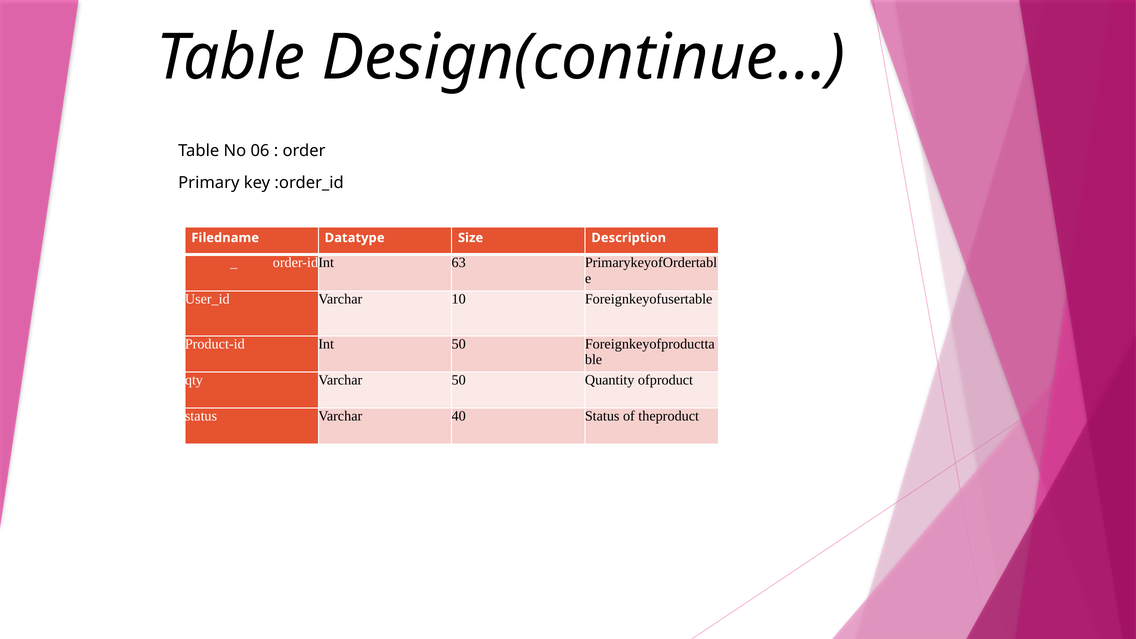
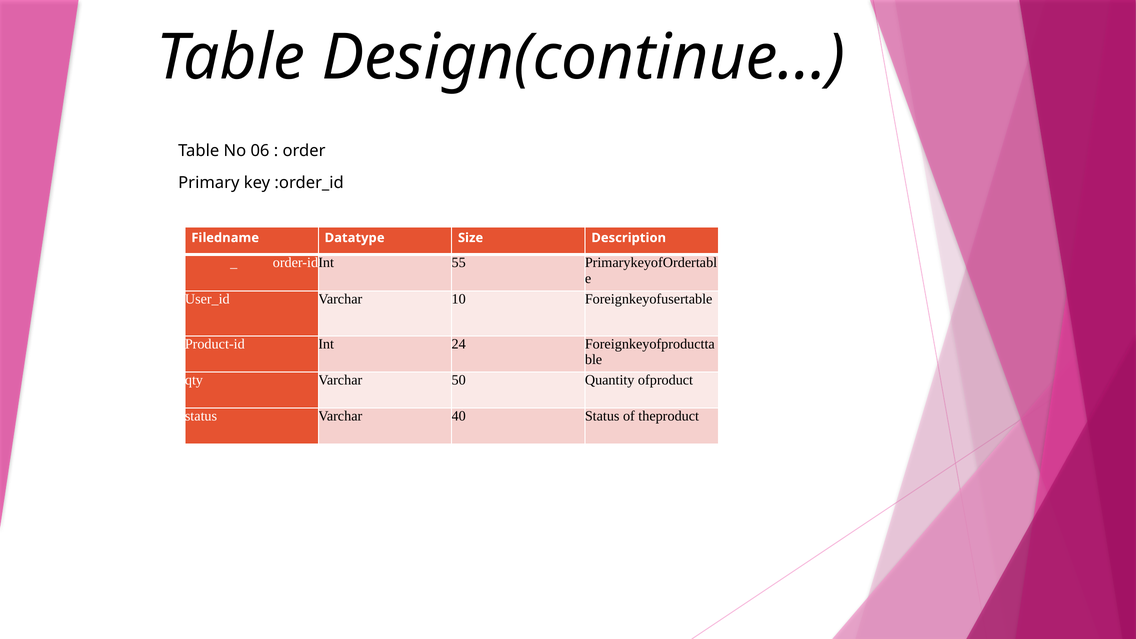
63: 63 -> 55 (459, 263)
Int 50: 50 -> 24 (459, 344)
